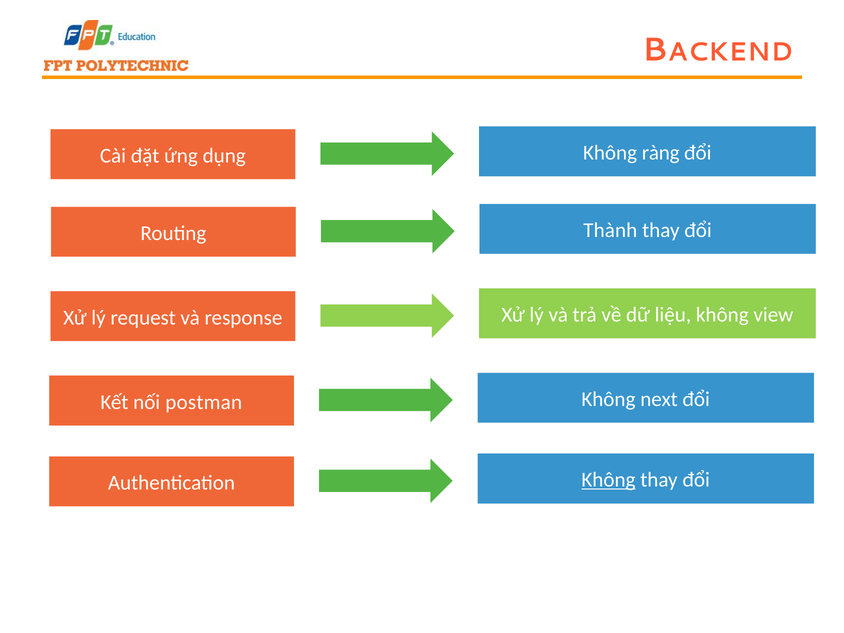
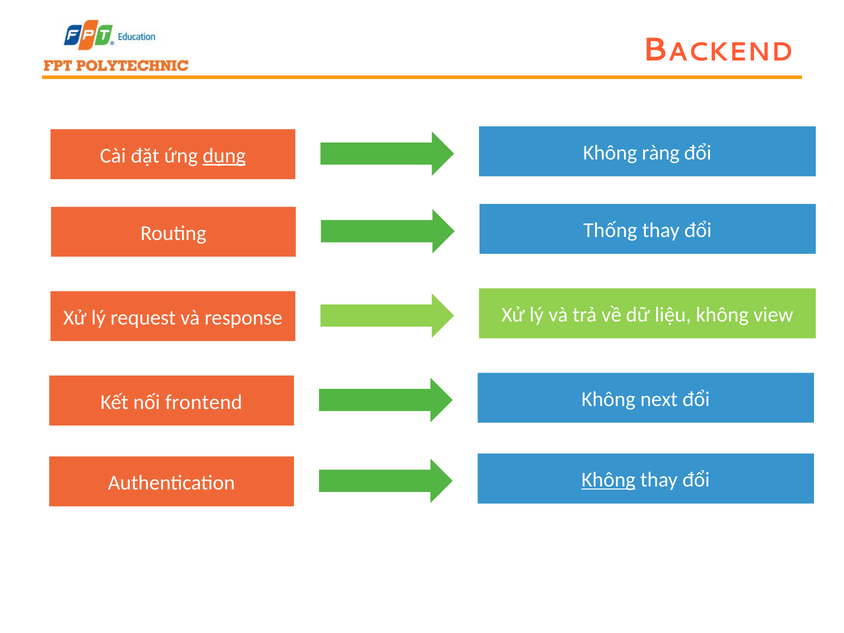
dụng underline: none -> present (224, 156)
Thành: Thành -> Thống (610, 230)
postman: postman -> frontend (204, 402)
